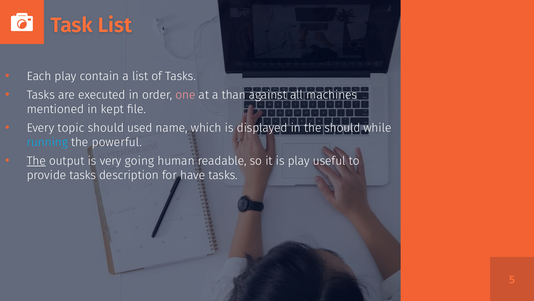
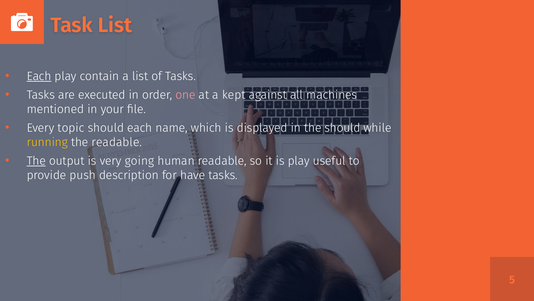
Each underline: none -> present (39, 76)
than: than -> kept (234, 95)
kept: kept -> your (112, 109)
should used: used -> each (140, 128)
running colour: light blue -> yellow (47, 142)
the powerful: powerful -> readable (117, 142)
provide tasks: tasks -> push (83, 175)
